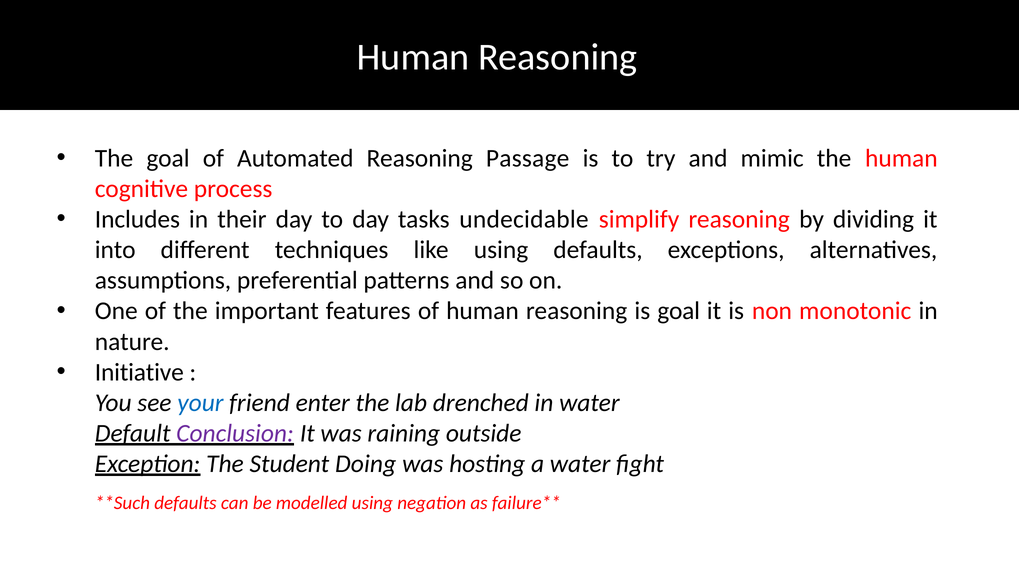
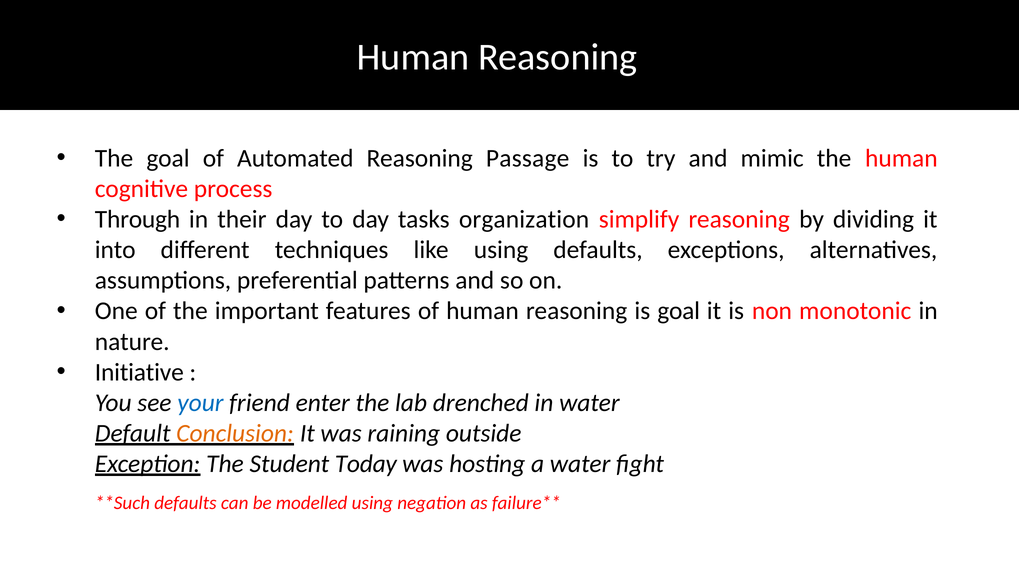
Includes: Includes -> Through (138, 219)
undecidable: undecidable -> organization (524, 219)
Conclusion colour: purple -> orange (235, 433)
Doing: Doing -> Today (366, 464)
